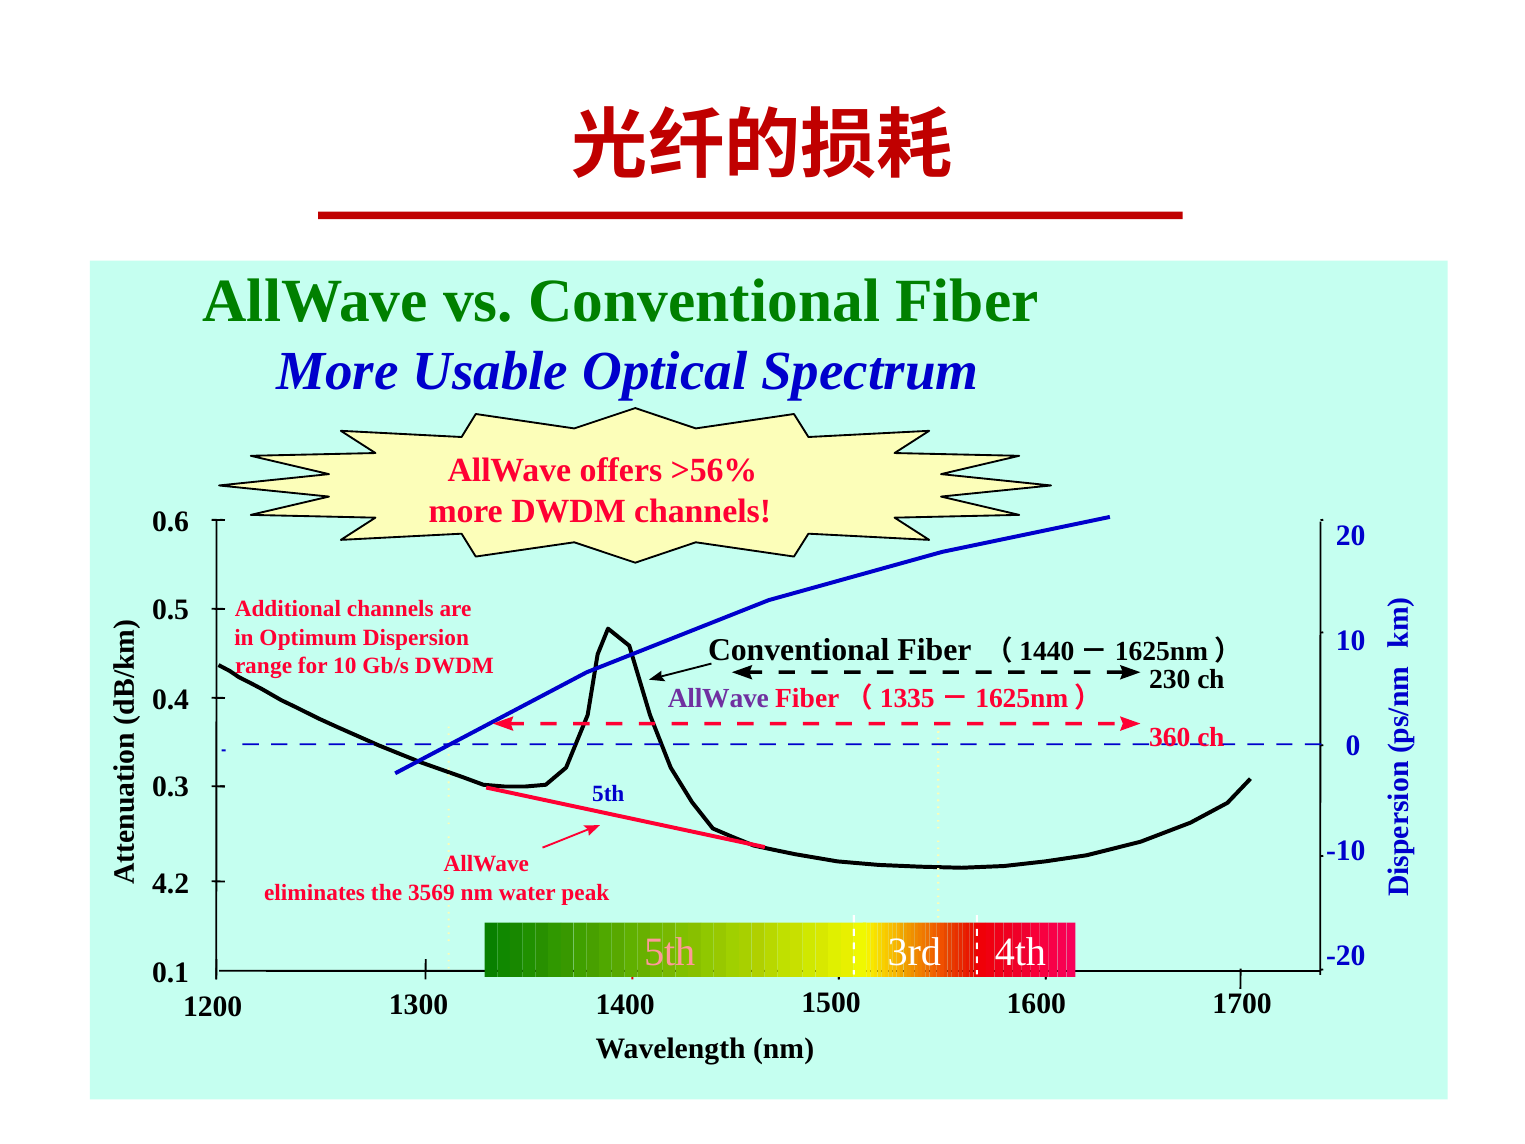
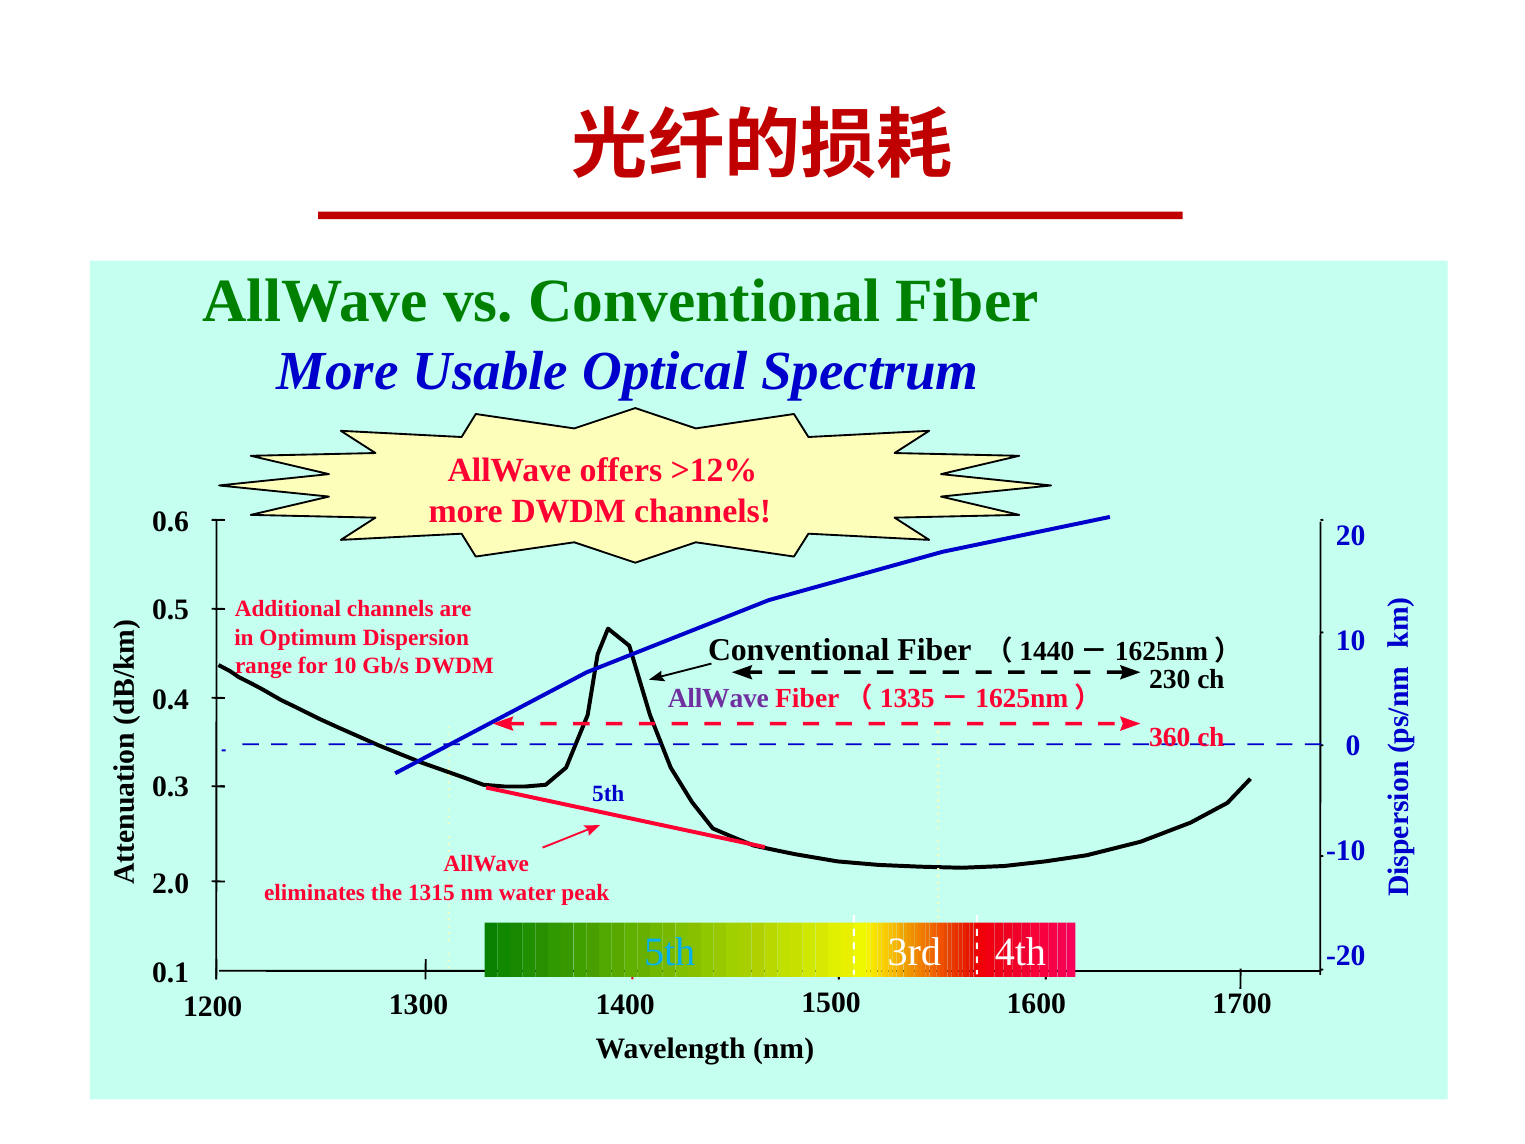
>56%: >56% -> >12% (714, 470)
4.2: 4.2 -> 2.0 (171, 884)
3569: 3569 -> 1315 (431, 892)
5th colour: pink -> light blue (670, 952)
